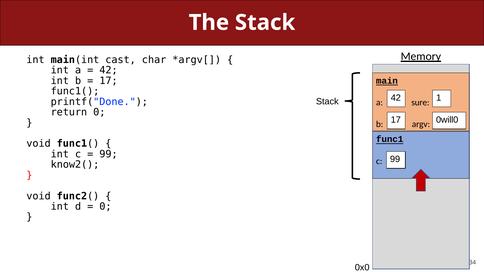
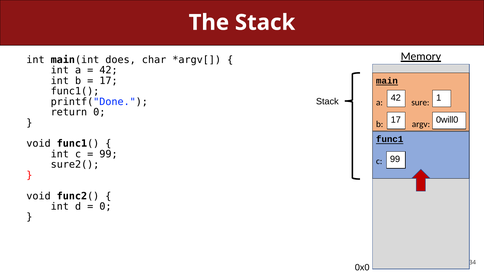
cast: cast -> does (121, 60)
know2(: know2( -> sure2( (75, 165)
